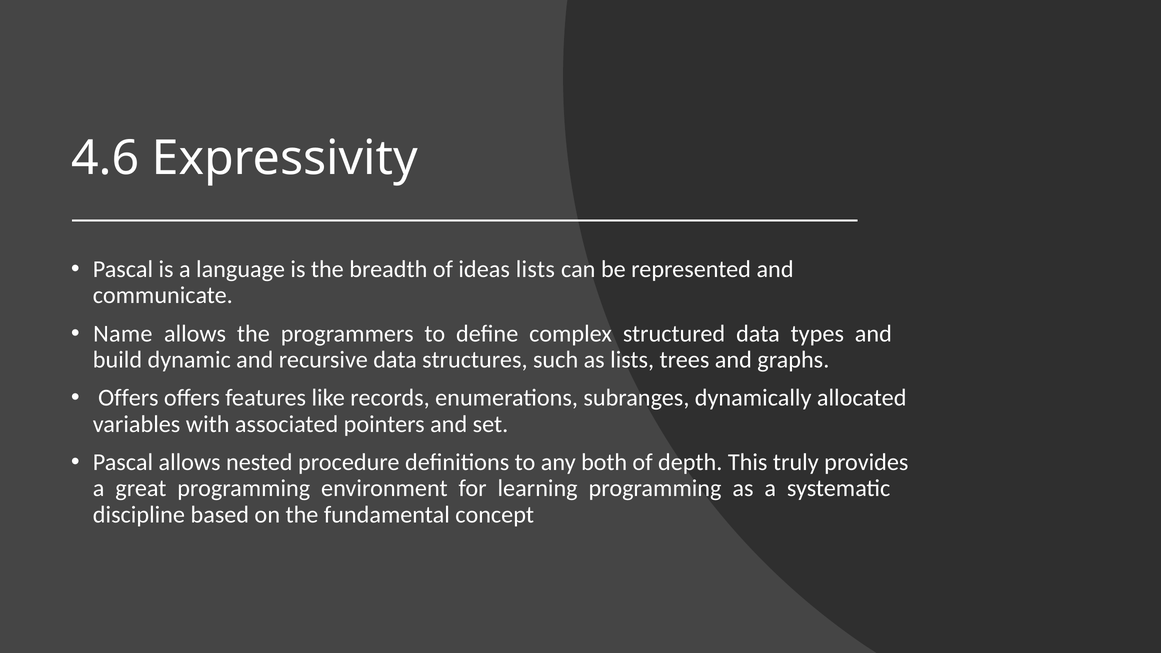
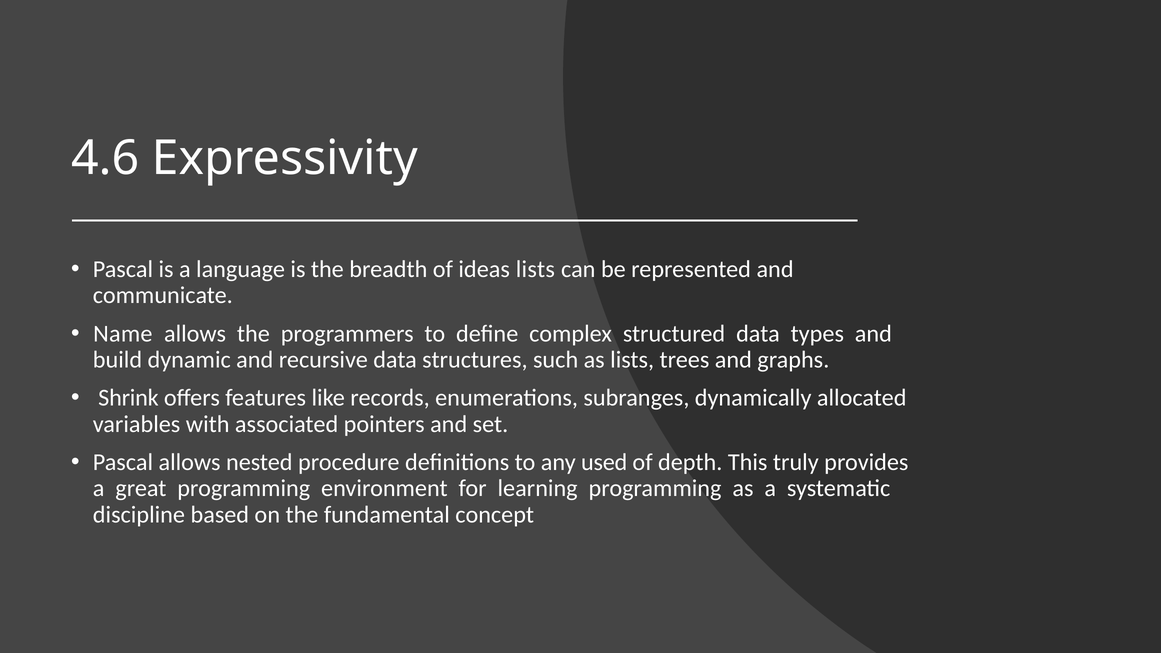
Offers: Offers -> Shrink (128, 398)
both: both -> used (604, 462)
